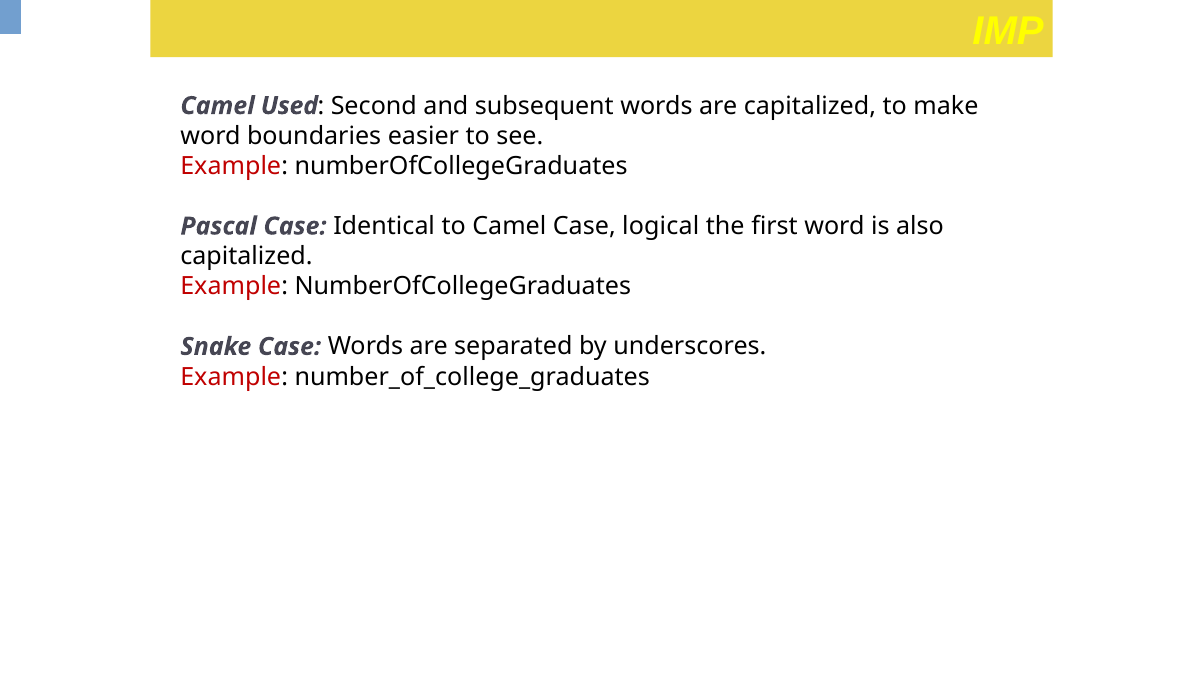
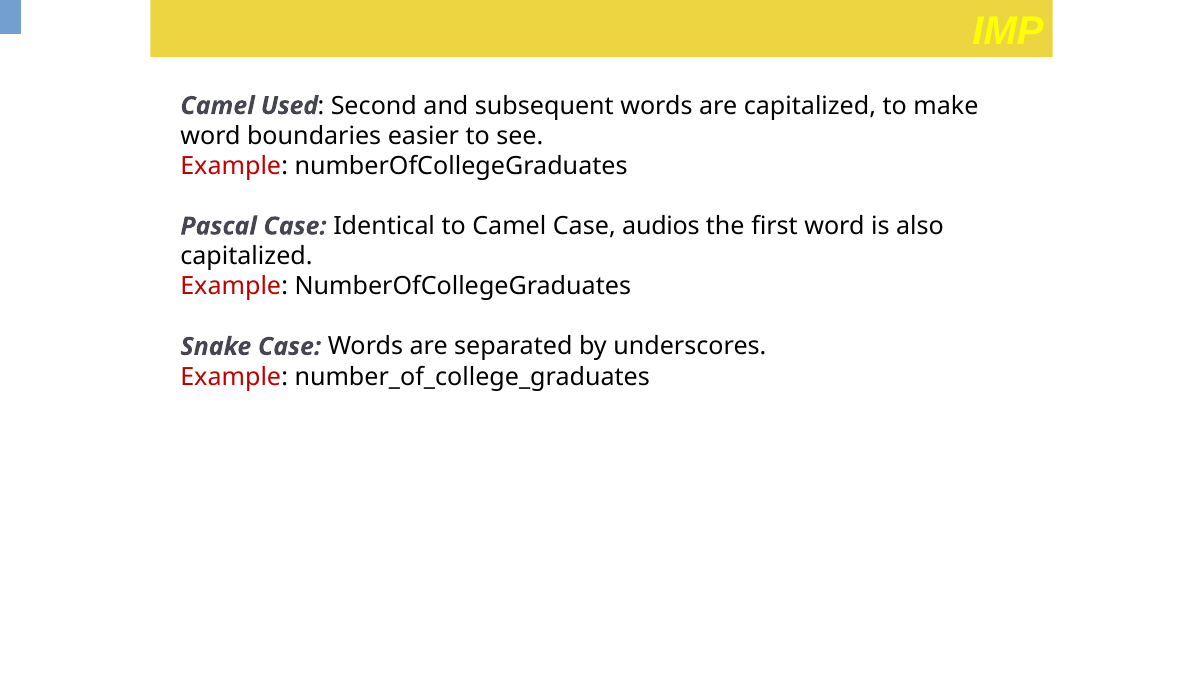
logical: logical -> audios (661, 226)
